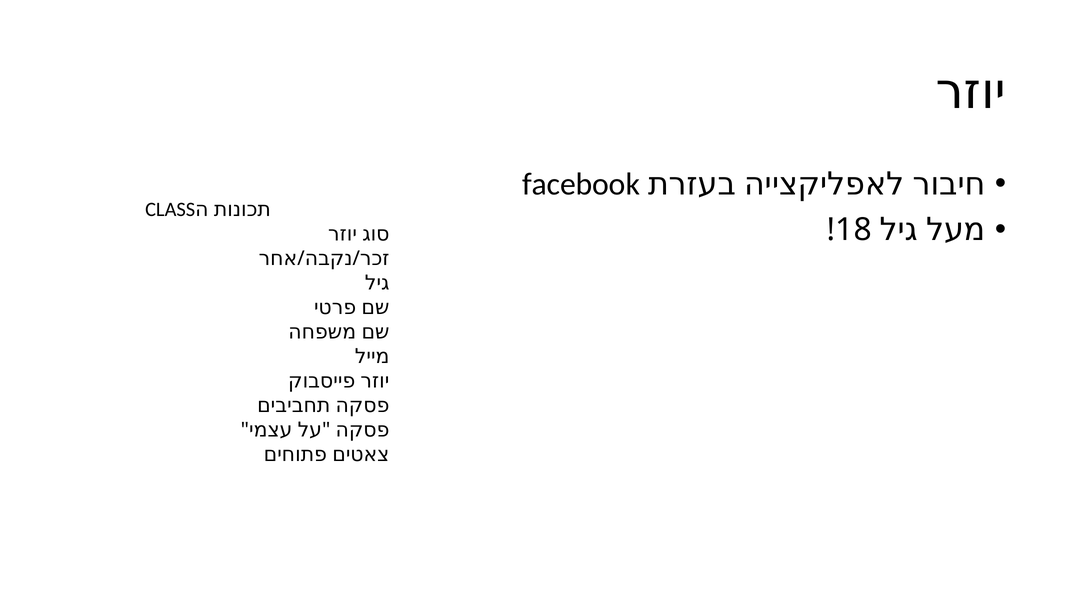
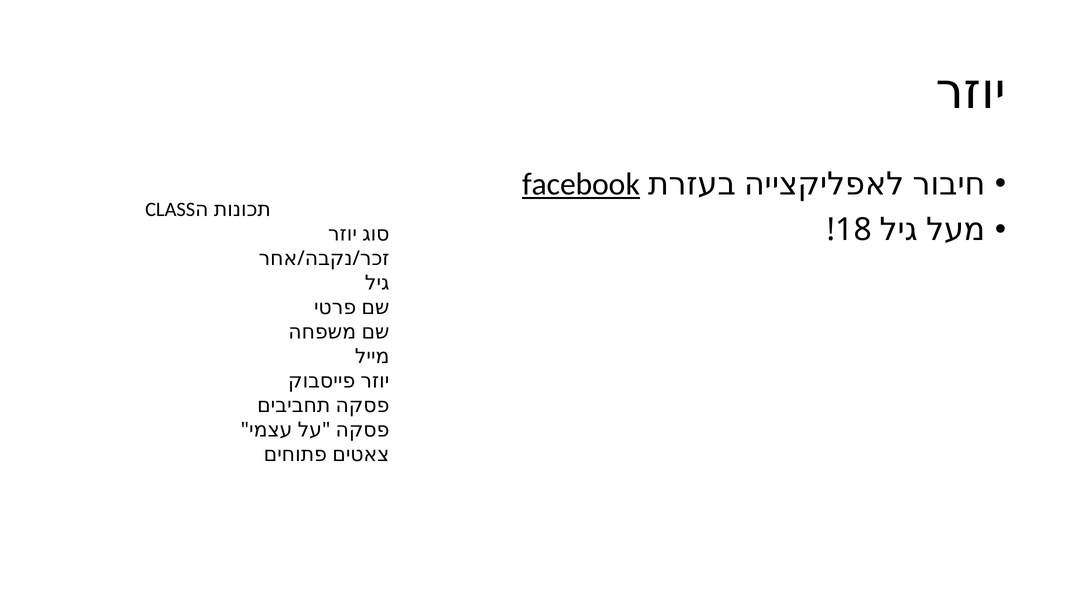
facebook underline: none -> present (581, 184)
